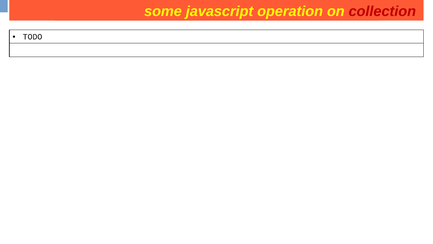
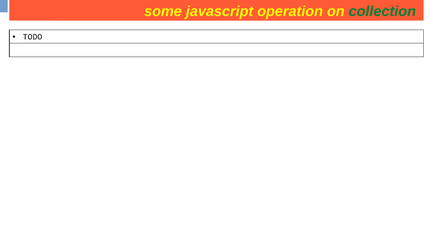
collection colour: red -> green (382, 11)
